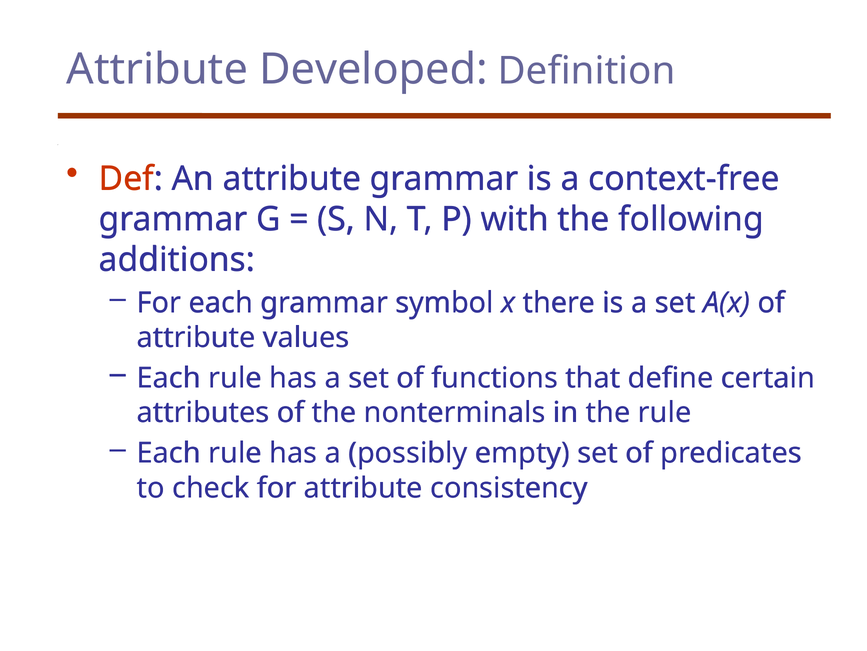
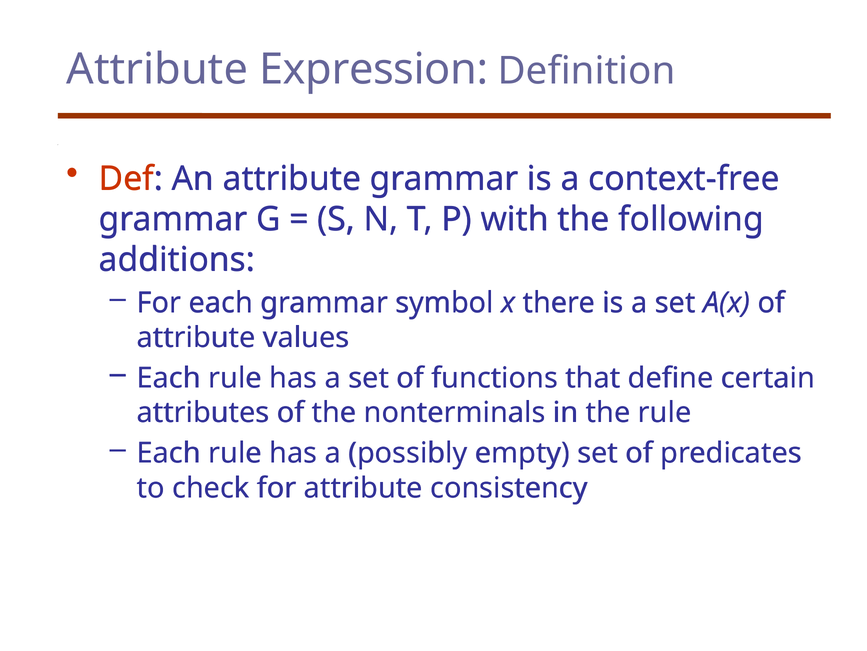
Developed: Developed -> Expression (374, 69)
